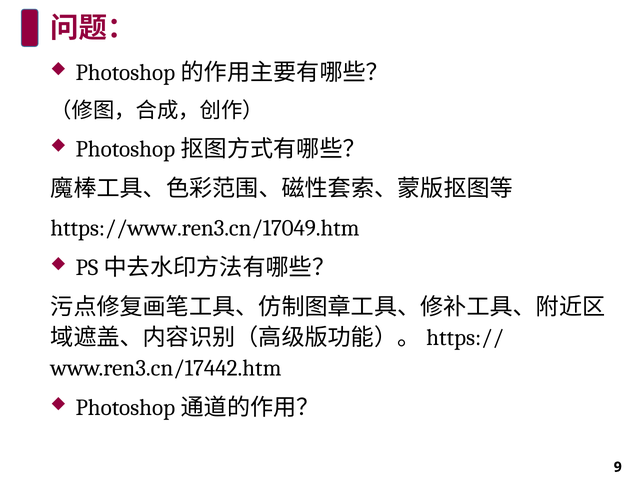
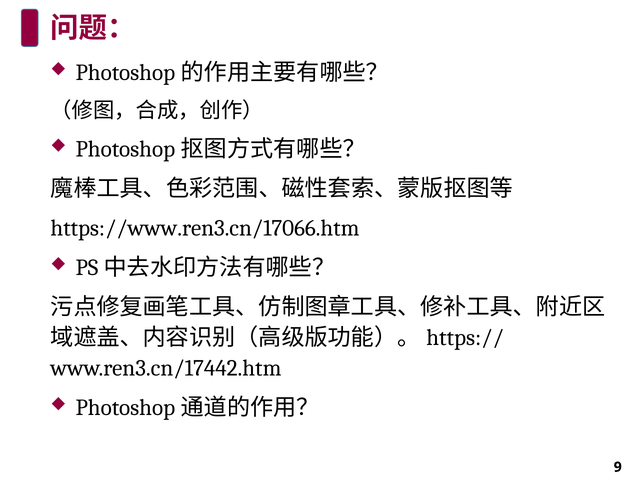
https://www.ren3.cn/17049.htm: https://www.ren3.cn/17049.htm -> https://www.ren3.cn/17066.htm (205, 228)
